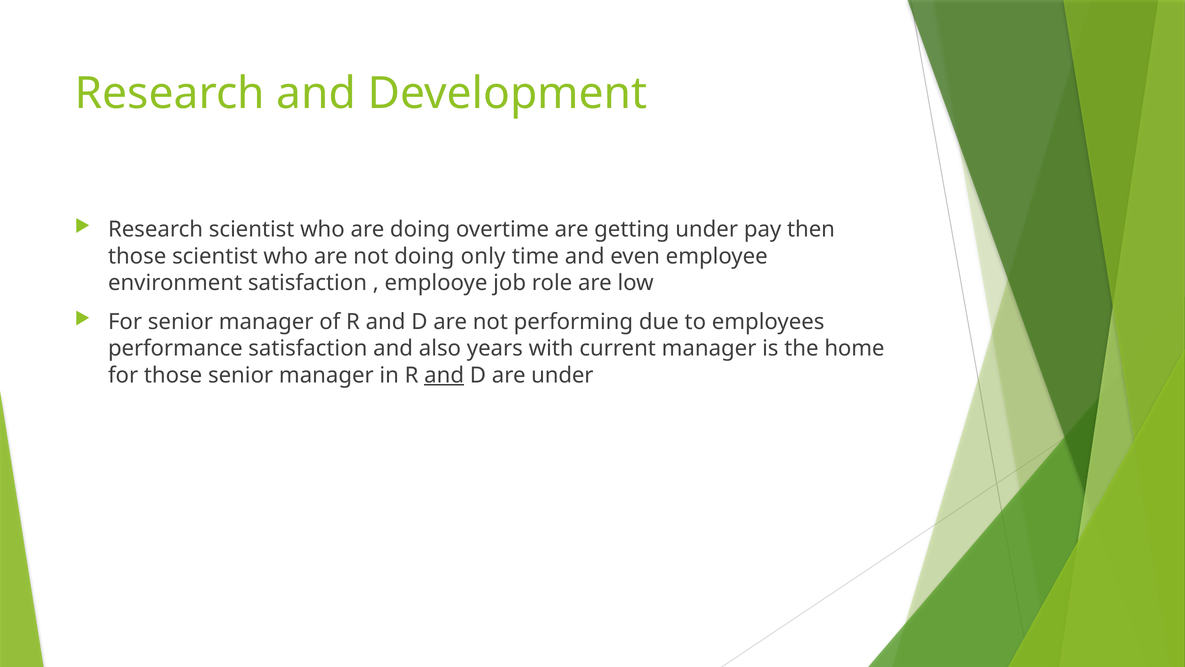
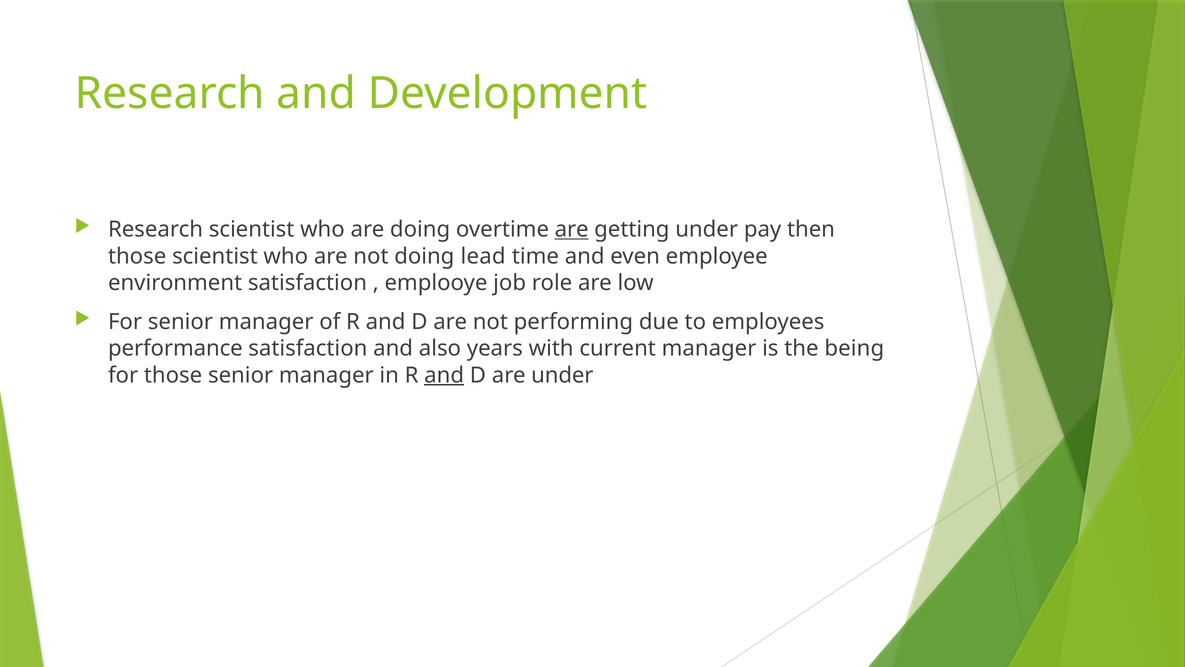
are underline: none -> present (572, 229)
only: only -> lead (483, 256)
home: home -> being (854, 348)
